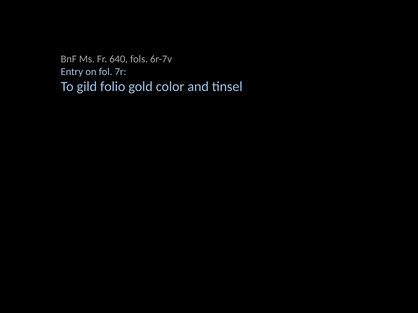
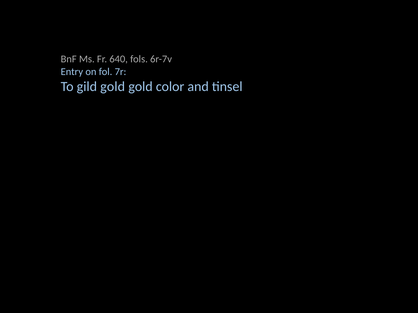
gild folio: folio -> gold (113, 87)
